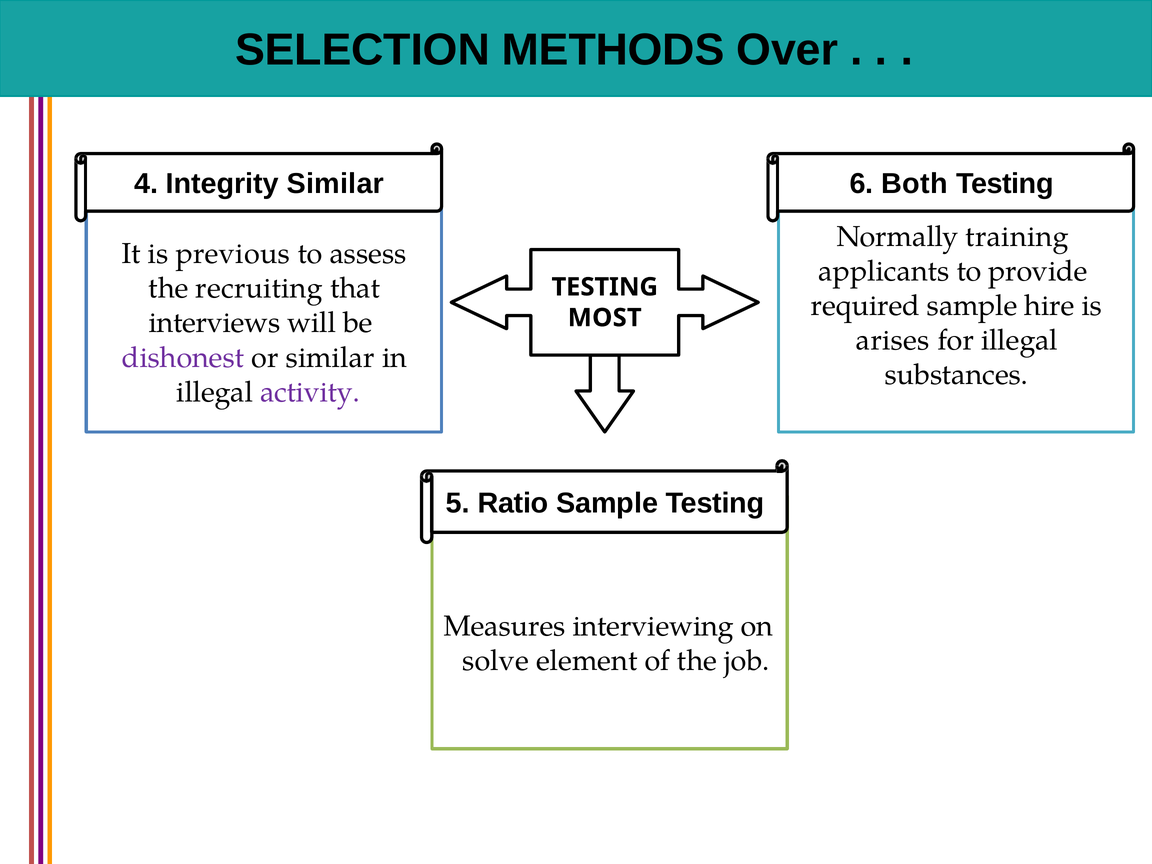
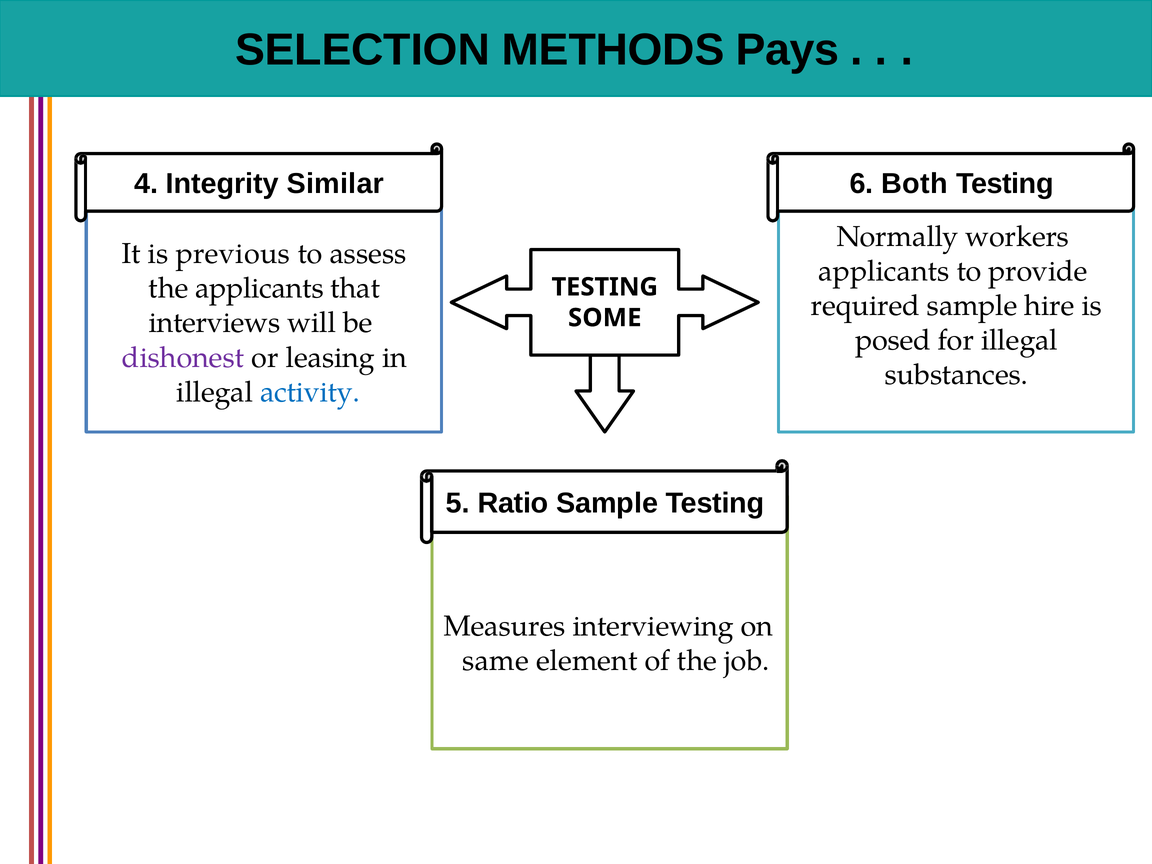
Over: Over -> Pays (787, 50)
training: training -> workers (1017, 237)
the recruiting: recruiting -> applicants (259, 288)
MOST: MOST -> SOME (605, 318)
arises: arises -> posed (893, 340)
or similar: similar -> leasing (330, 358)
activity colour: purple -> blue (310, 392)
solve: solve -> same (496, 661)
